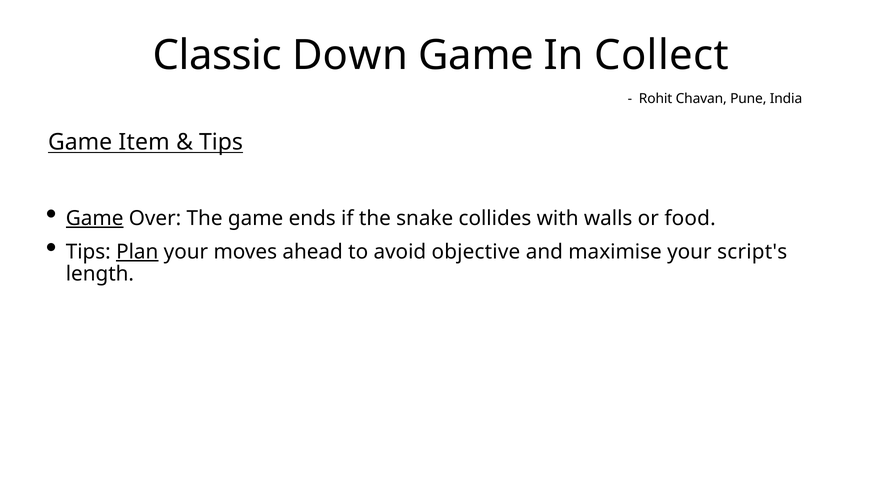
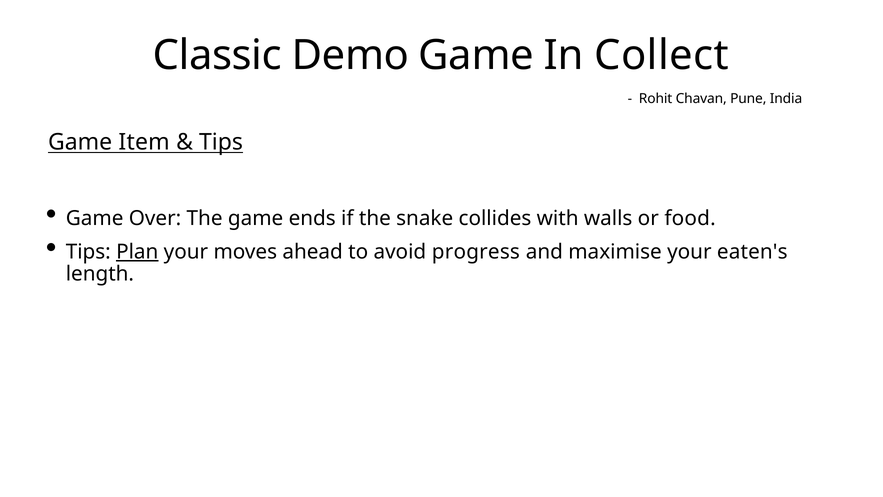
Down: Down -> Demo (350, 55)
Game underline: present -> none (95, 218)
objective: objective -> progress (476, 252)
script's: script's -> eaten's (752, 252)
